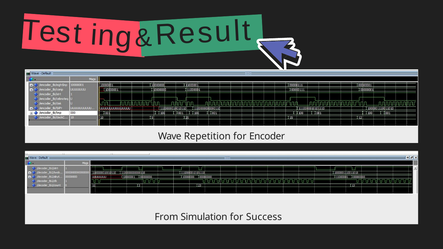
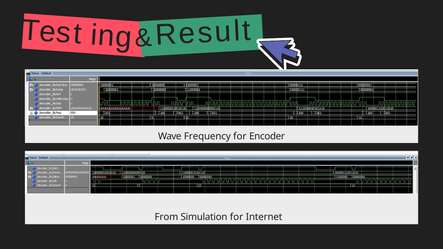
Repetition: Repetition -> Frequency (207, 136)
Success: Success -> Internet (264, 217)
